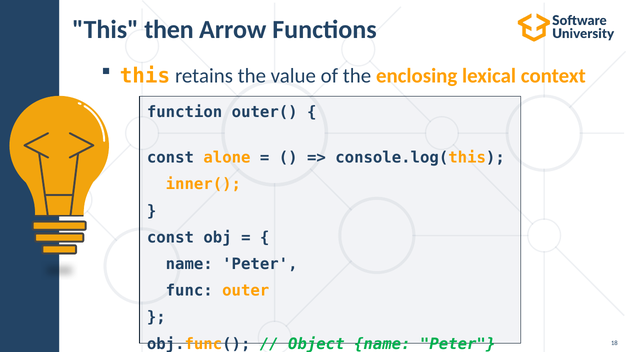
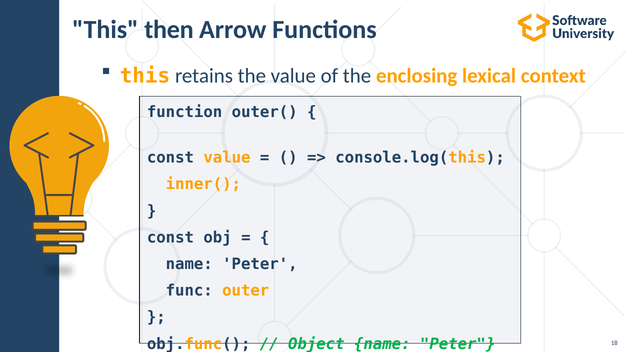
const alone: alone -> value (227, 158)
